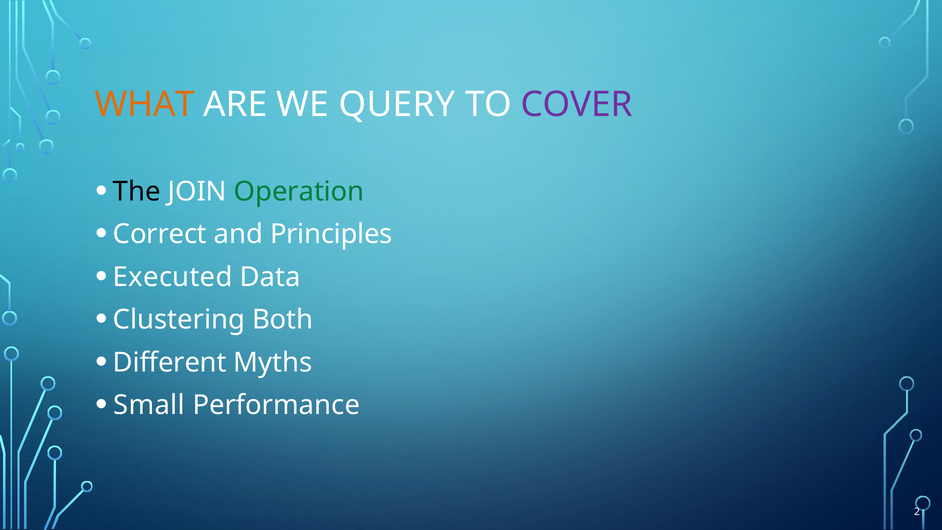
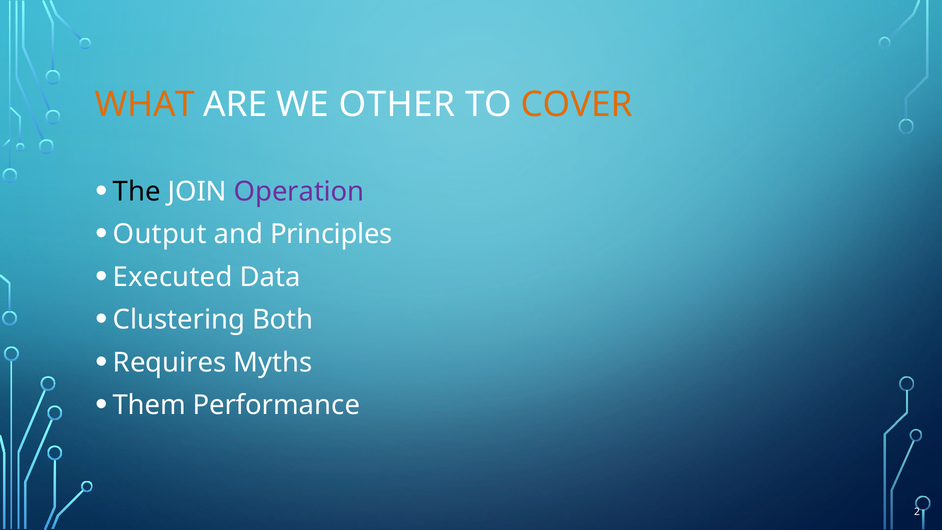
QUERY: QUERY -> OTHER (397, 105)
COVER colour: purple -> orange (577, 105)
Operation colour: green -> purple (299, 192)
Correct: Correct -> Output (160, 234)
Different: Different -> Requires (170, 362)
Small: Small -> Them (149, 405)
